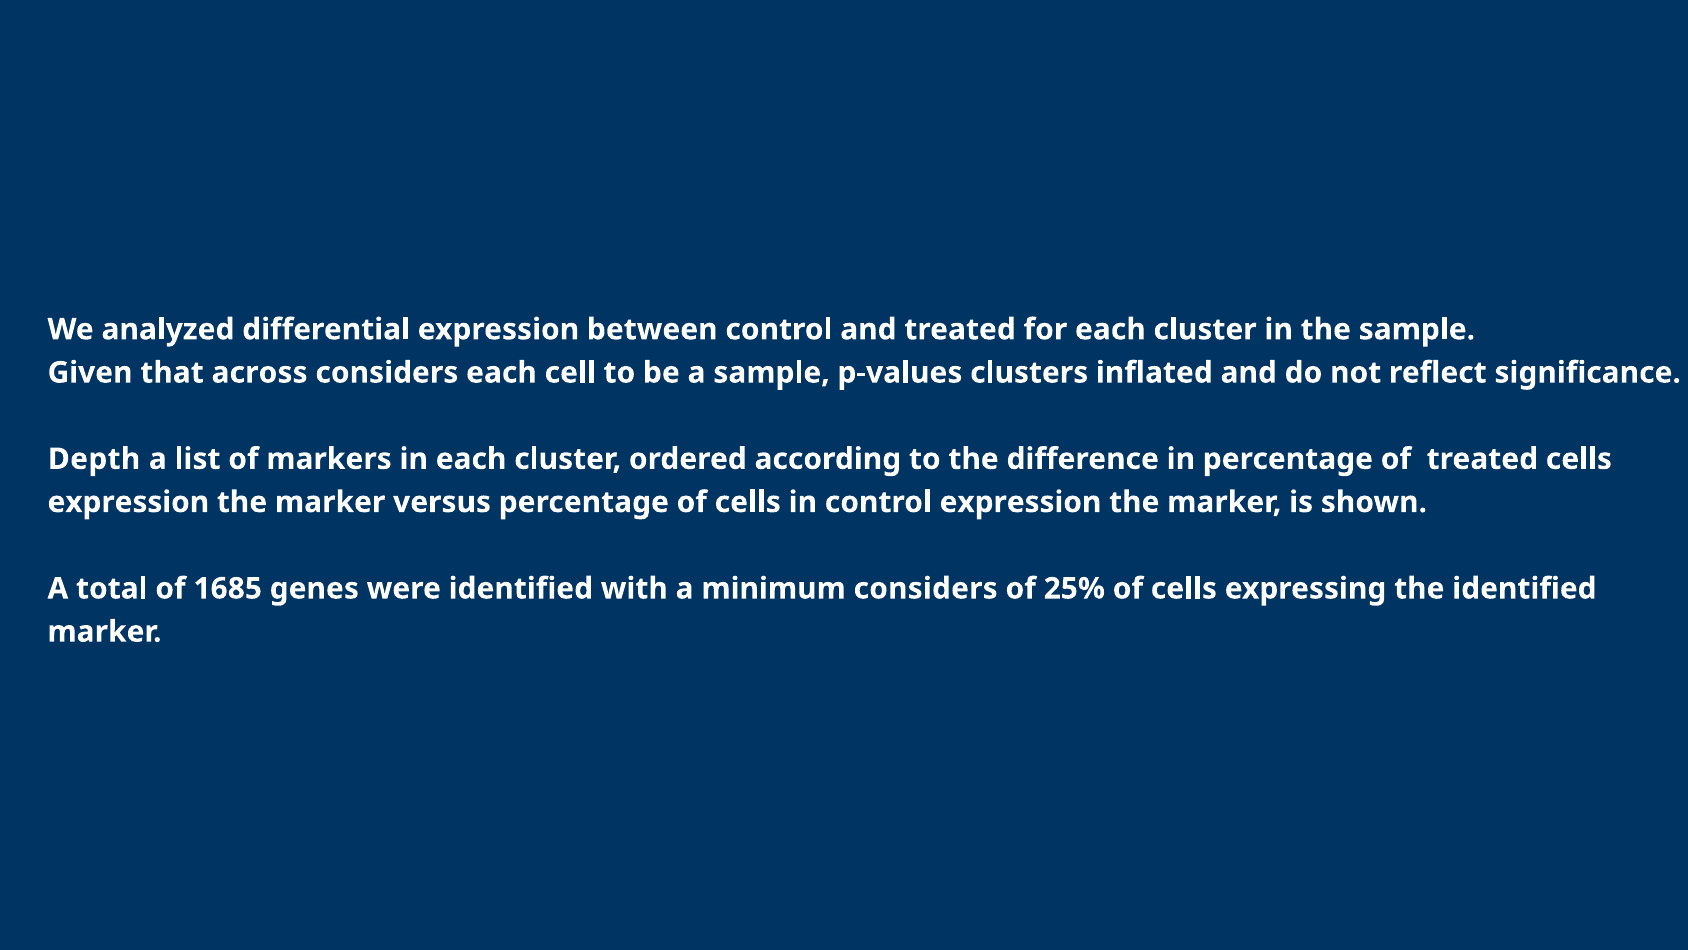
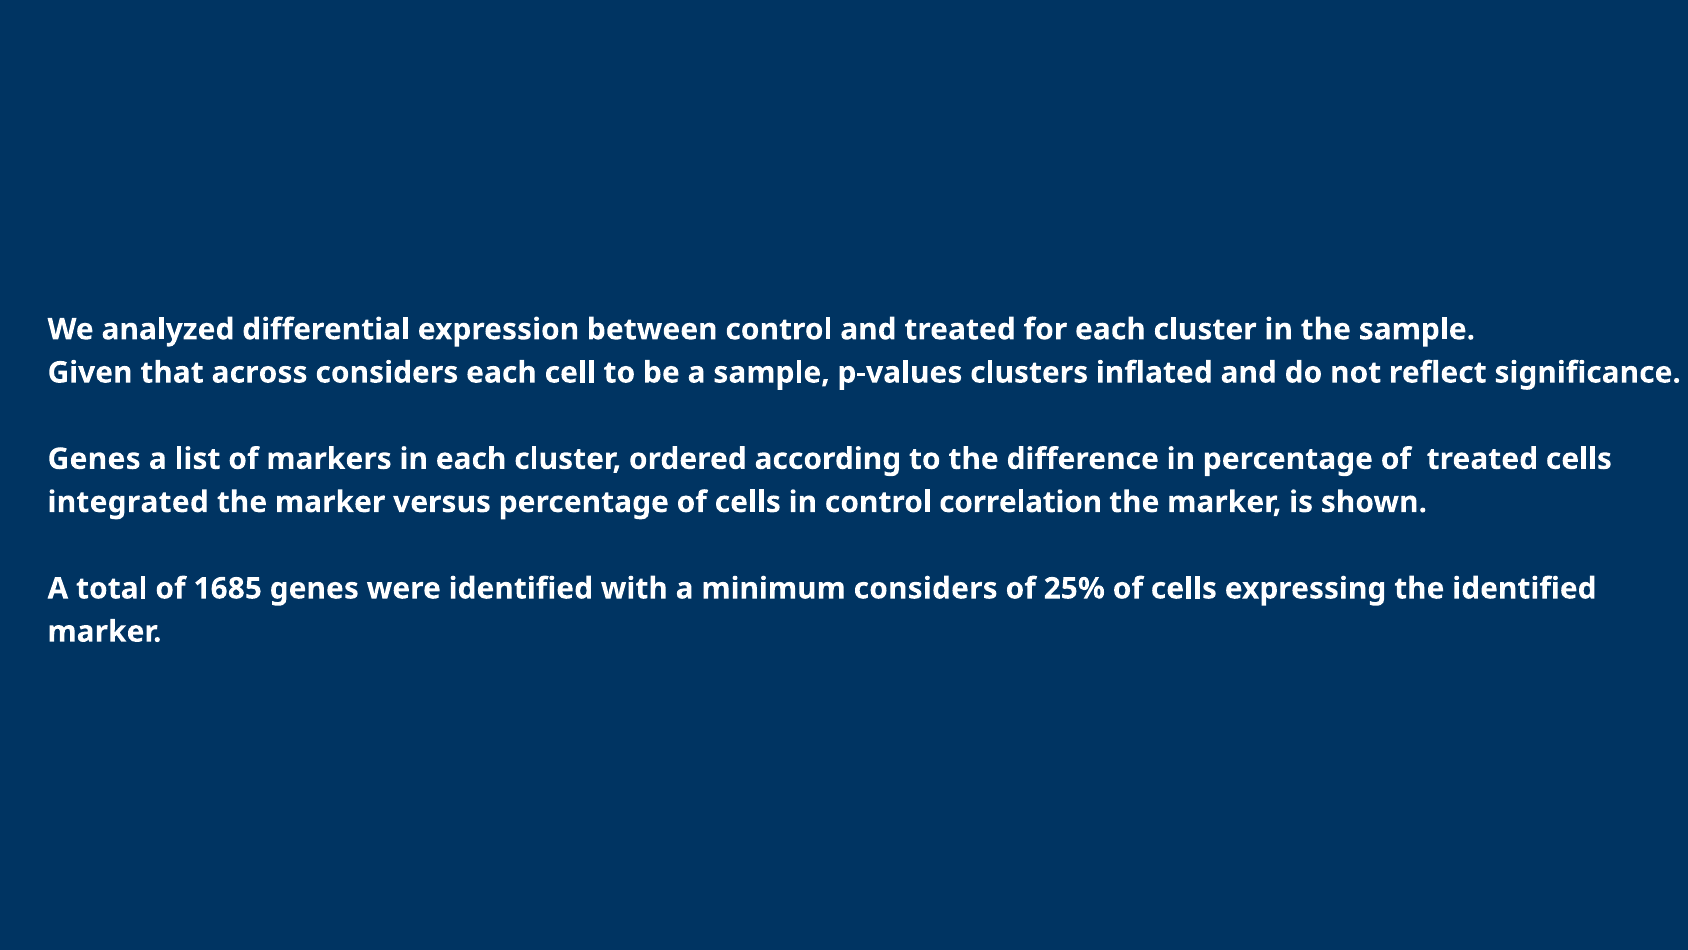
Depth: Depth -> Genes (94, 459)
expression: expression -> integrated (128, 502)
control expression: expression -> correlation (1021, 502)
